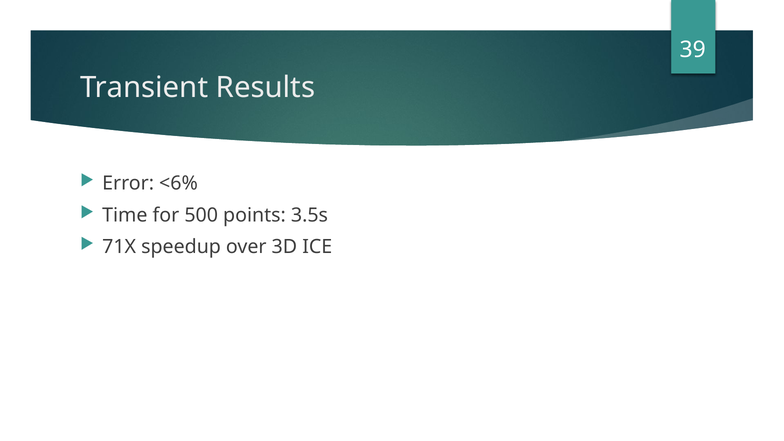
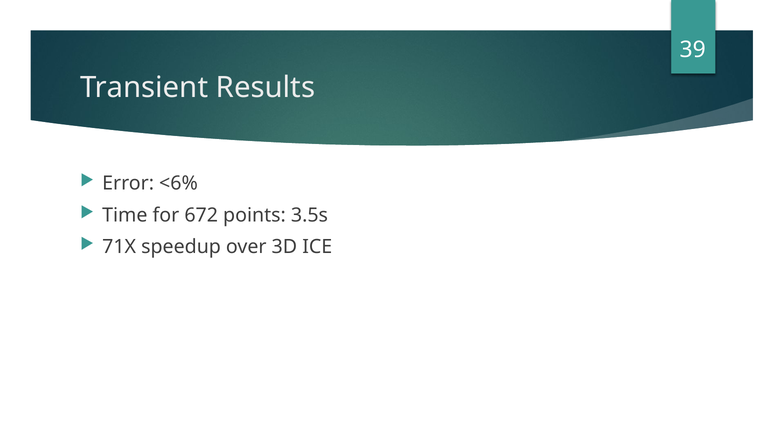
500: 500 -> 672 (201, 215)
